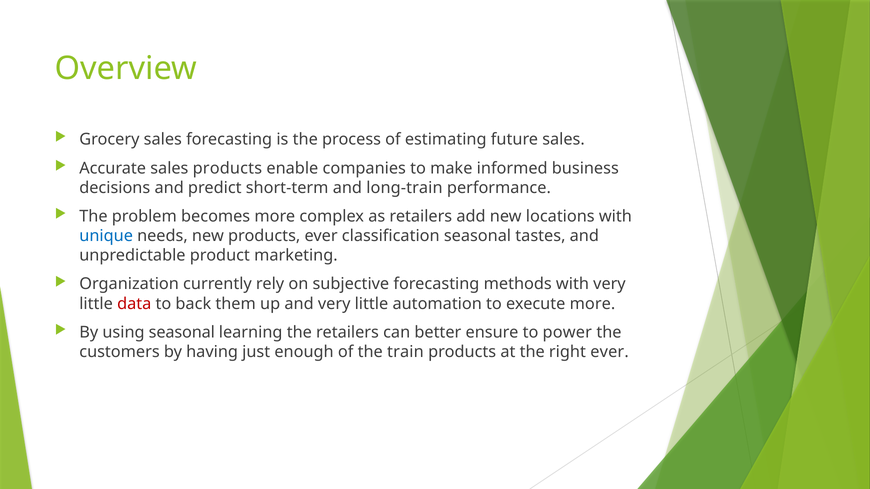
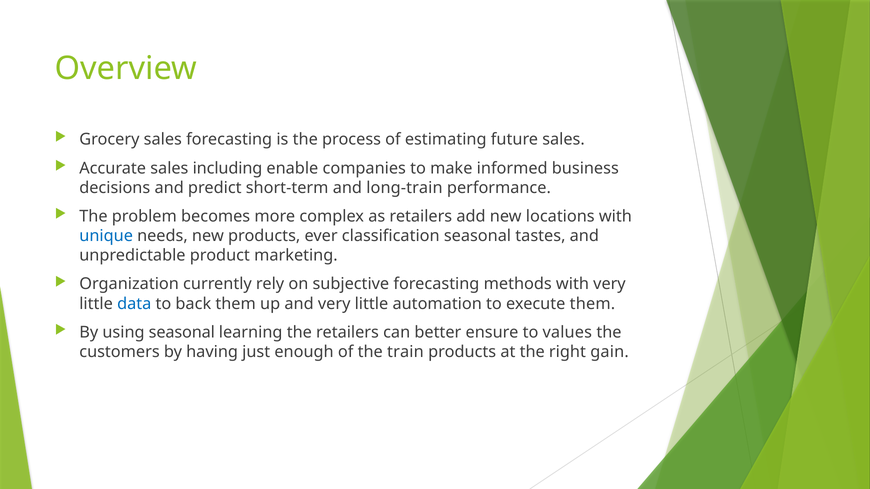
sales products: products -> including (228, 168)
data colour: red -> blue (134, 304)
execute more: more -> them (592, 304)
power: power -> values (567, 333)
right ever: ever -> gain (610, 352)
